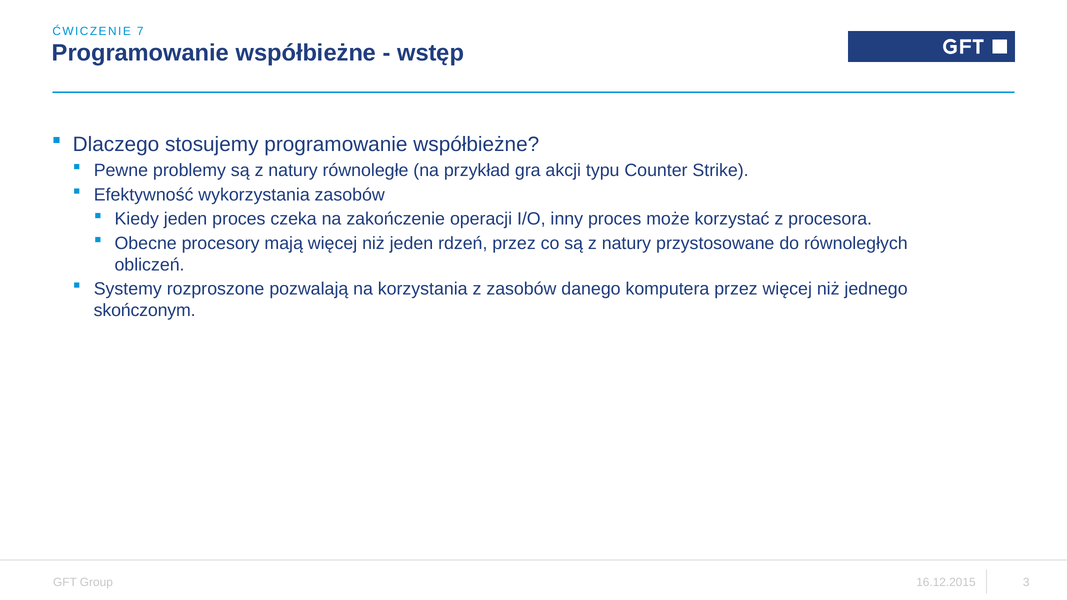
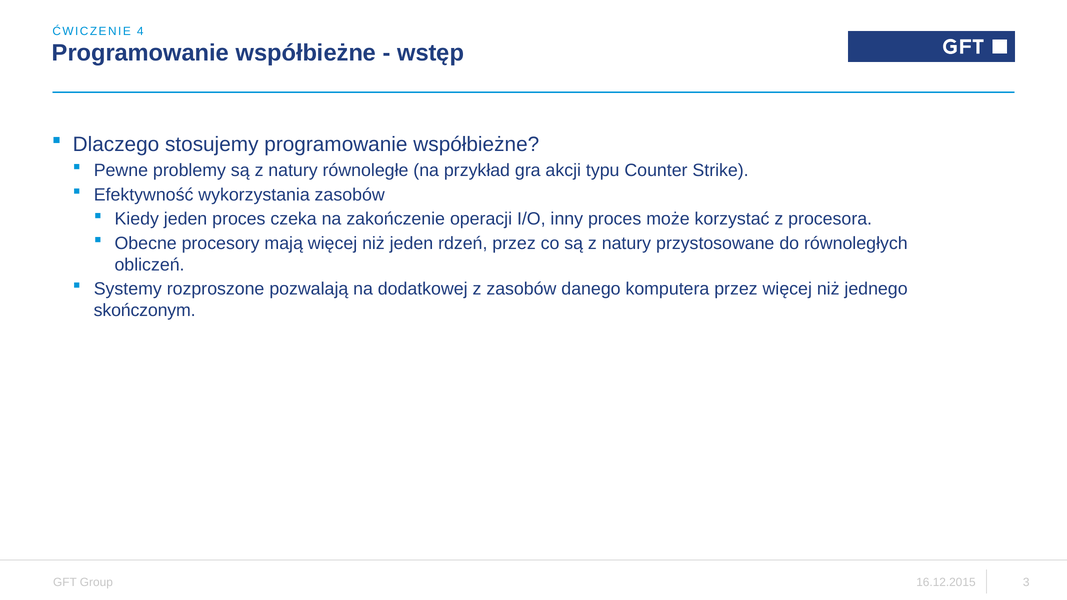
7: 7 -> 4 (140, 31)
korzystania: korzystania -> dodatkowej (423, 289)
